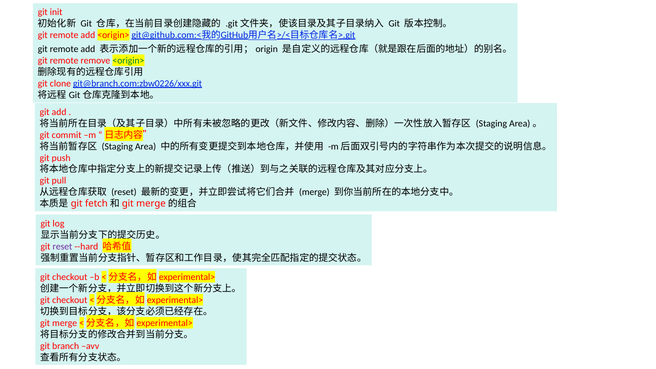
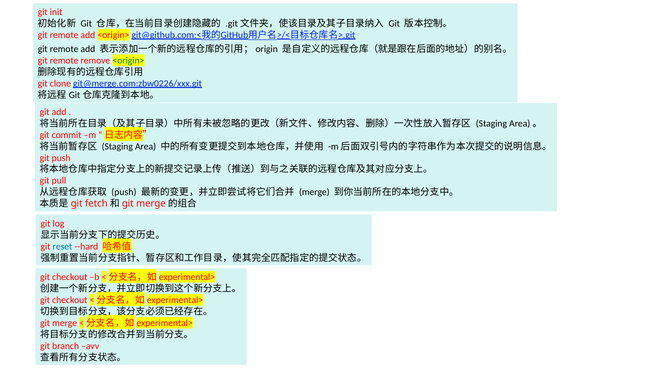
git@branch.com:zbw0226/xxx.git: git@branch.com:zbw0226/xxx.git -> git@merge.com:zbw0226/xxx.git (138, 83)
reset: reset -> push (124, 192)
reset colour: purple -> blue (62, 246)
